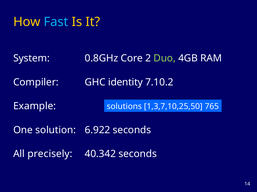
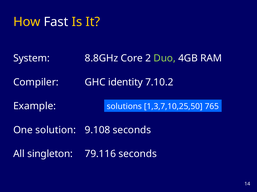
Fast colour: light blue -> white (56, 22)
0.8GHz: 0.8GHz -> 8.8GHz (101, 59)
6.922: 6.922 -> 9.108 (97, 131)
precisely: precisely -> singleton (50, 155)
40.342: 40.342 -> 79.116 (100, 155)
